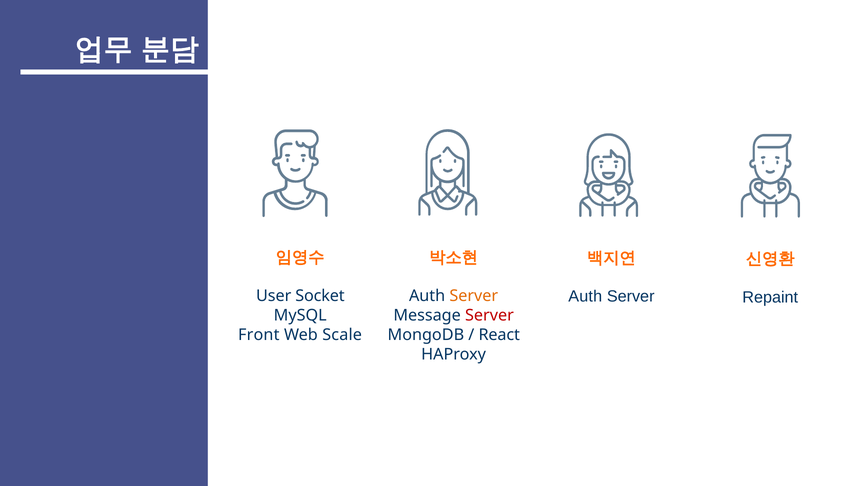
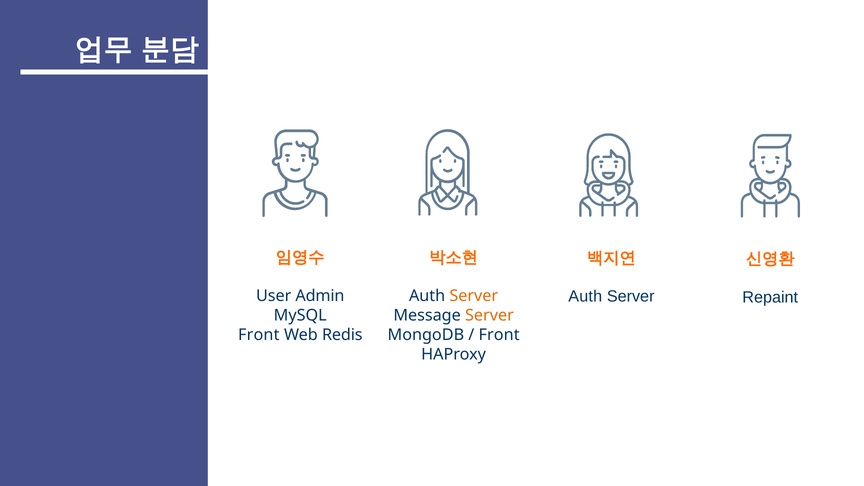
Socket: Socket -> Admin (320, 296)
Server colour: red -> orange (489, 316)
Scale: Scale -> Redis (342, 335)
React: React -> Front (499, 335)
